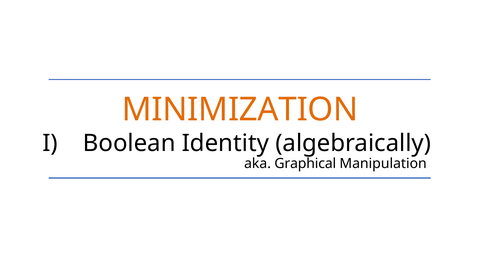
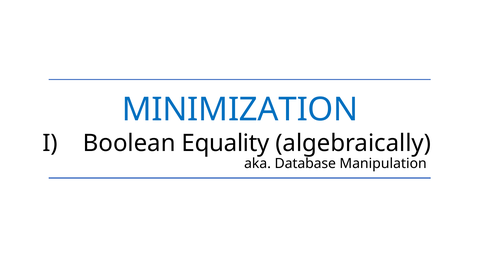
MINIMIZATION colour: orange -> blue (240, 110)
Identity: Identity -> Equality (226, 143)
Graphical: Graphical -> Database (305, 164)
